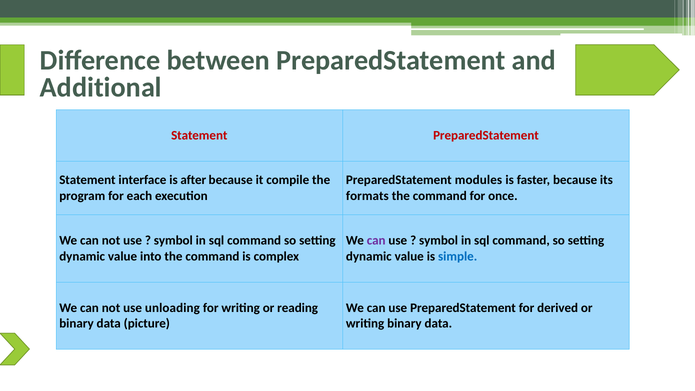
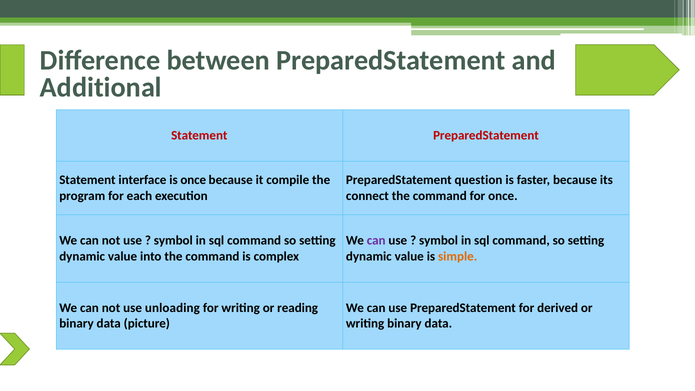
is after: after -> once (193, 180)
modules: modules -> question (479, 180)
formats: formats -> connect (367, 196)
simple colour: blue -> orange (458, 256)
